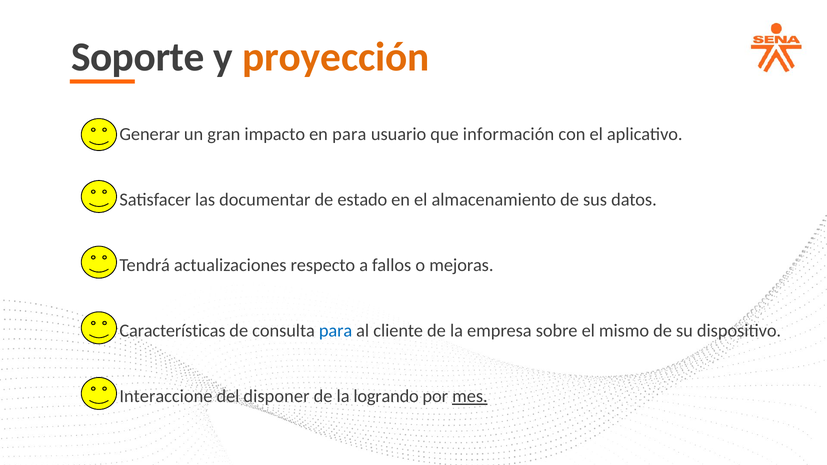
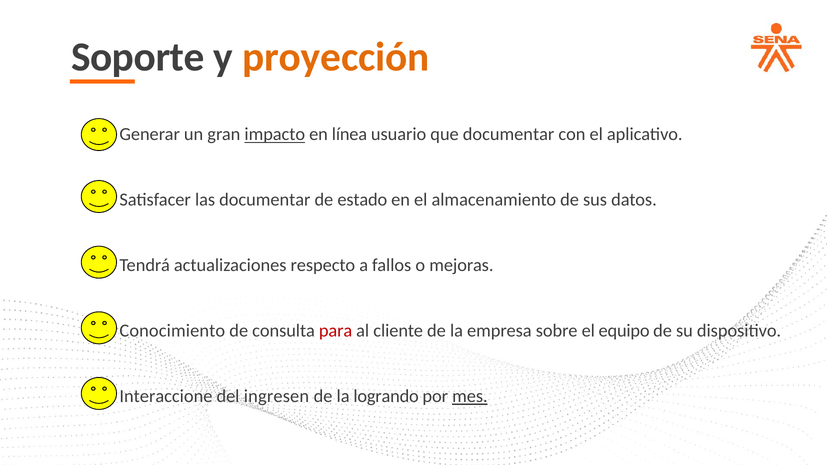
impacto underline: none -> present (275, 134)
en para: para -> línea (349, 134)
que información: información -> documentar (509, 134)
Características: Características -> Conocimiento (172, 331)
para colour: blue -> red (336, 331)
mismo: mismo -> equipo (624, 331)
disponer: disponer -> ingresen (276, 397)
